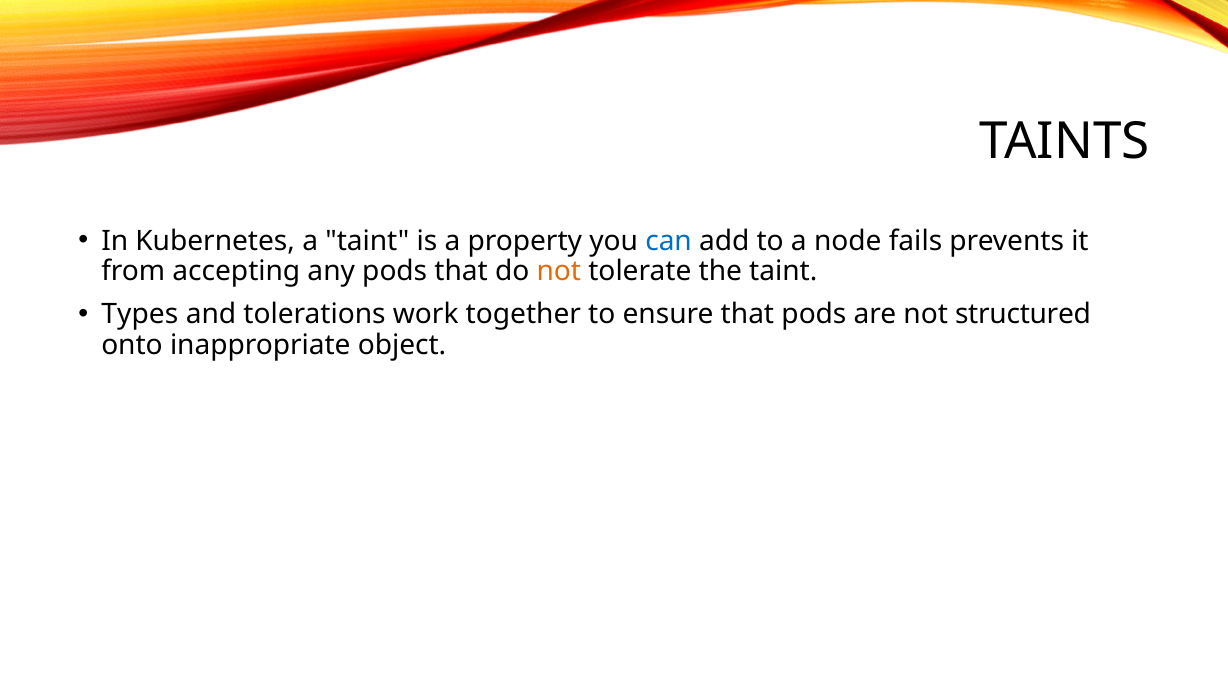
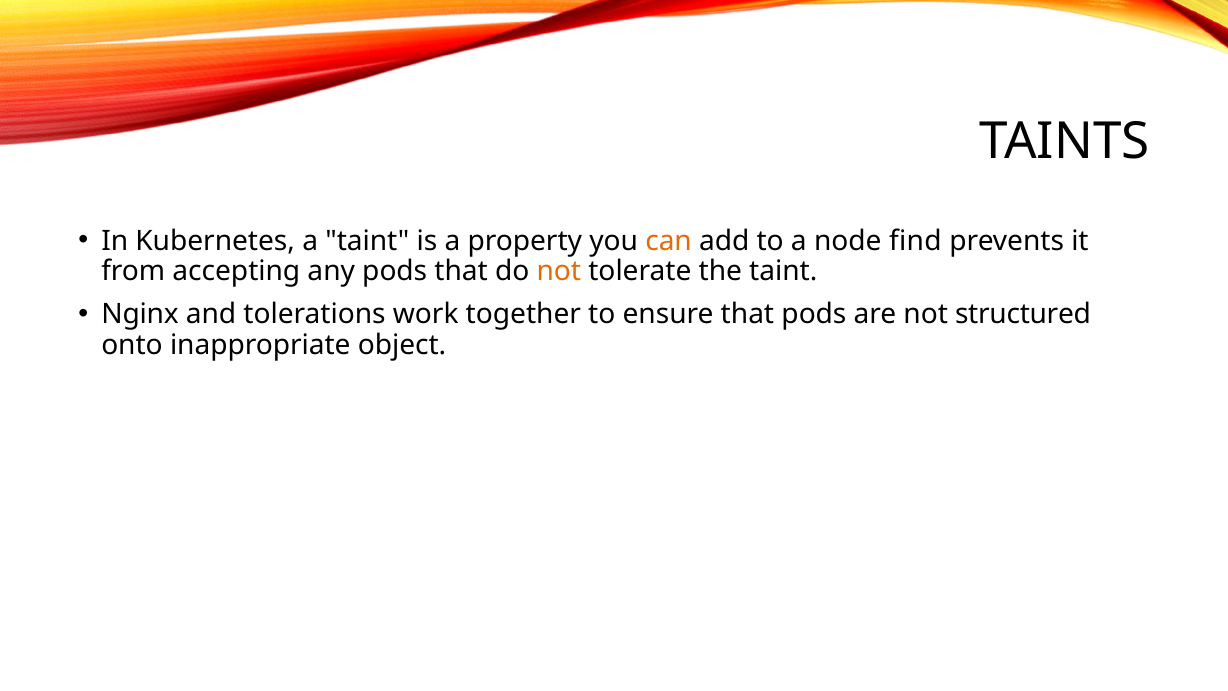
can colour: blue -> orange (669, 241)
fails: fails -> find (915, 241)
Types: Types -> Nginx (140, 314)
